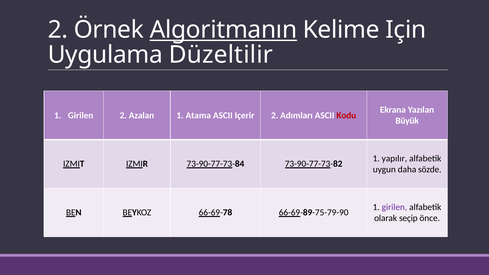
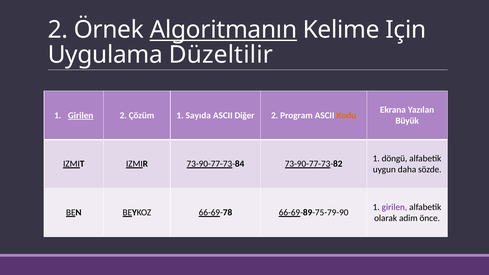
Girilen underline: none -> present (81, 115)
Azalan: Azalan -> Çözüm (142, 115)
Atama: Atama -> Sayıda (198, 115)
Içerir: Içerir -> Diğer (245, 115)
Adımları: Adımları -> Program (296, 115)
Kodu colour: red -> orange (346, 115)
yapılır: yapılır -> döngü (394, 158)
seçip: seçip -> adim (408, 218)
